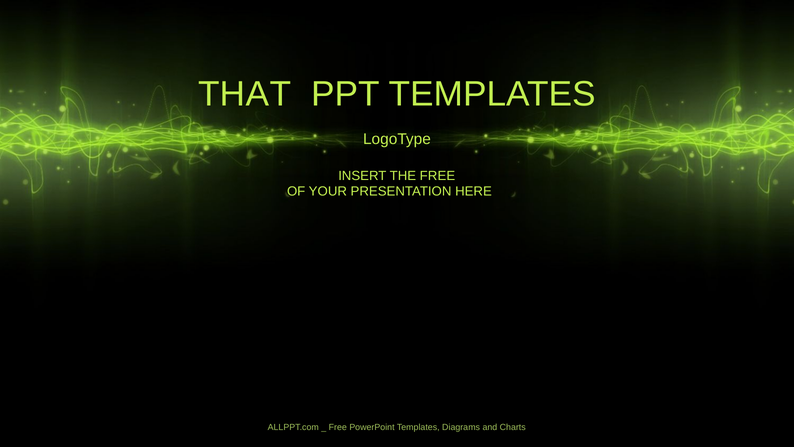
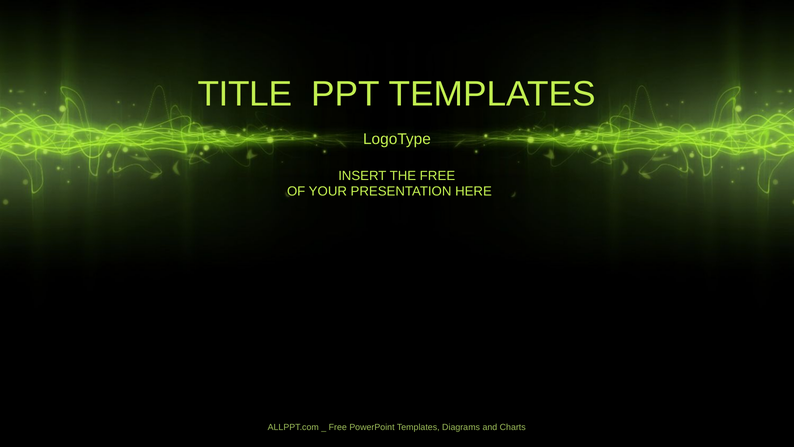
THAT: THAT -> TITLE (245, 94)
